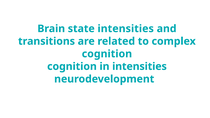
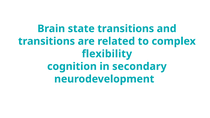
state intensities: intensities -> transitions (126, 29)
cognition: cognition -> flexibility (107, 54)
in intensities: intensities -> secondary (139, 66)
